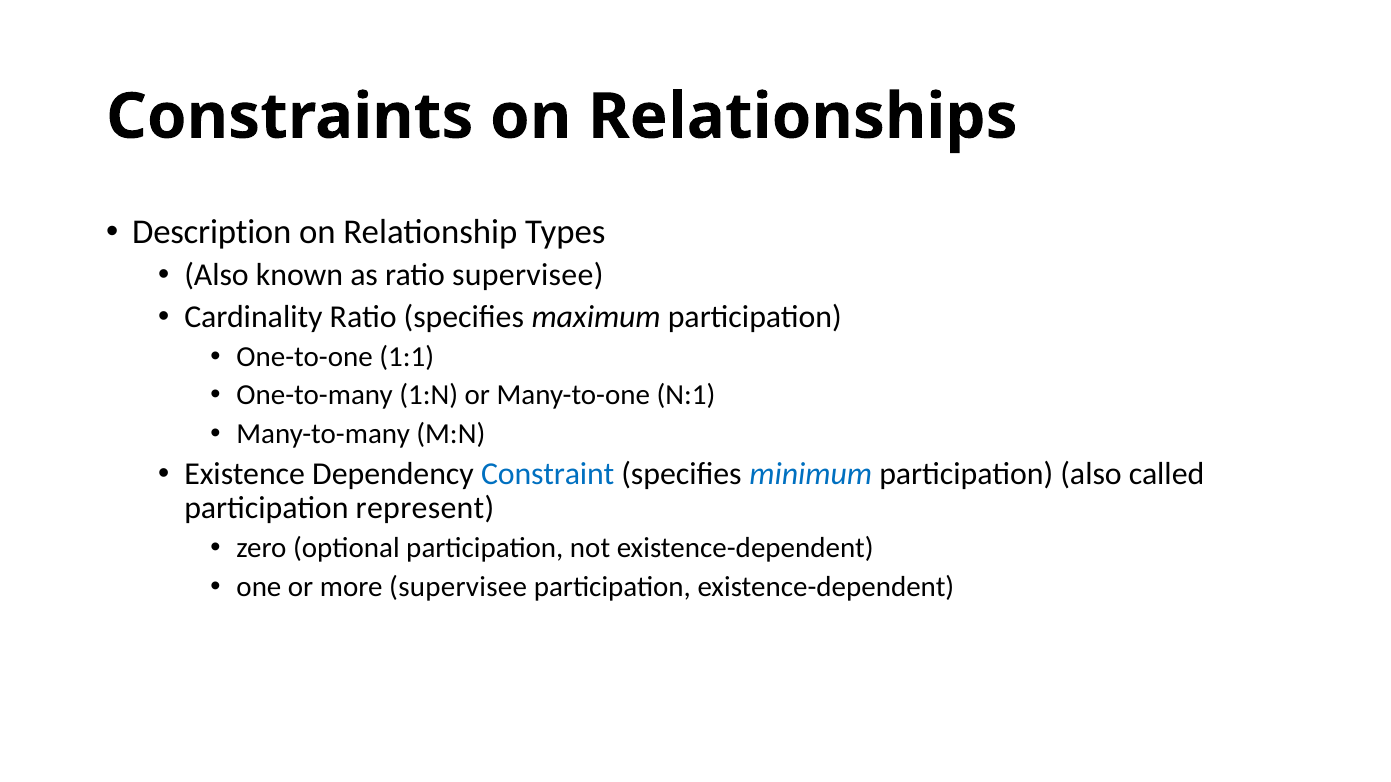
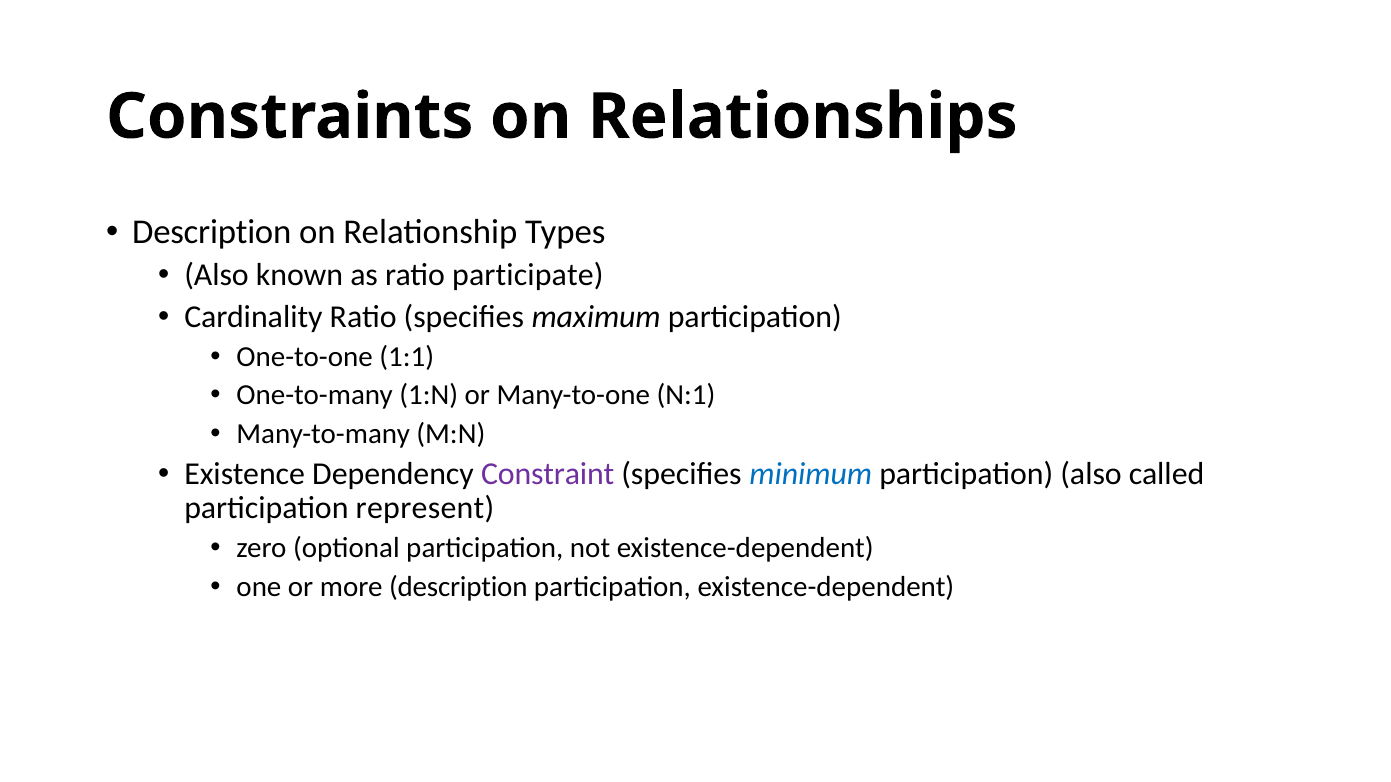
ratio supervisee: supervisee -> participate (528, 275)
Constraint colour: blue -> purple (548, 474)
more supervisee: supervisee -> description (458, 587)
